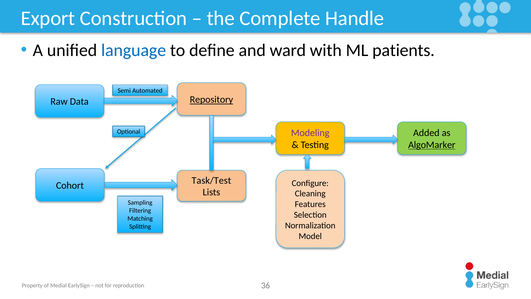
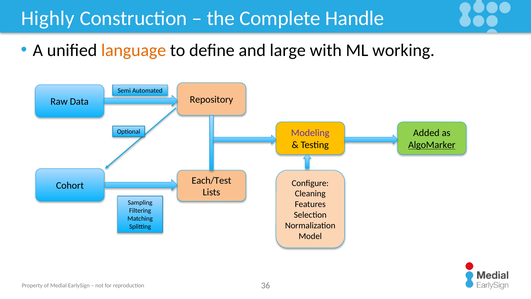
Export: Export -> Highly (48, 18)
language colour: blue -> orange (134, 50)
ward: ward -> large (288, 50)
patients: patients -> working (404, 50)
Repository underline: present -> none (211, 100)
Task/Test: Task/Test -> Each/Test (211, 180)
